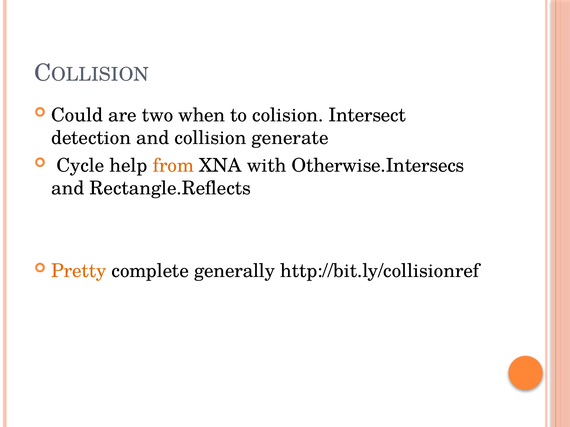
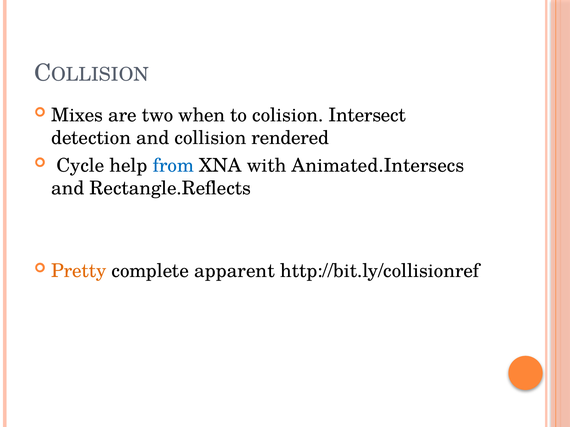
Could: Could -> Mixes (77, 115)
generate: generate -> rendered (290, 138)
from colour: orange -> blue (173, 166)
Otherwise.Intersecs: Otherwise.Intersecs -> Animated.Intersecs (378, 166)
generally: generally -> apparent (234, 271)
